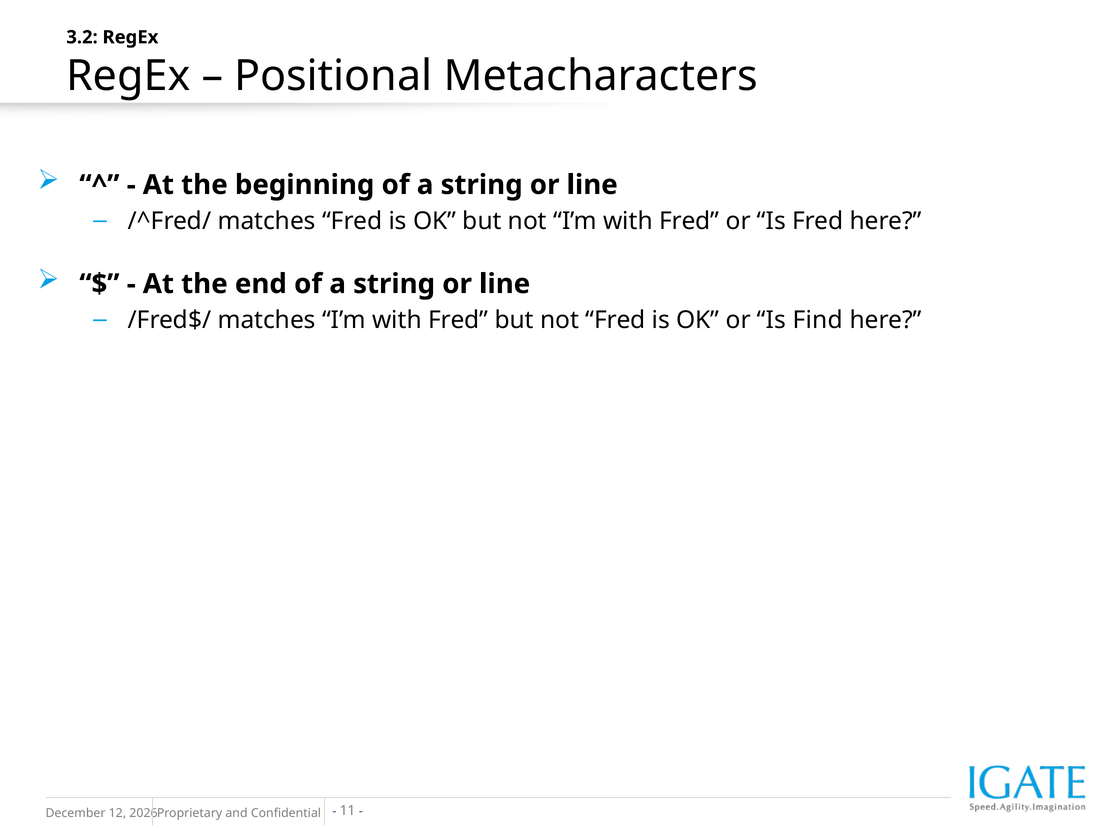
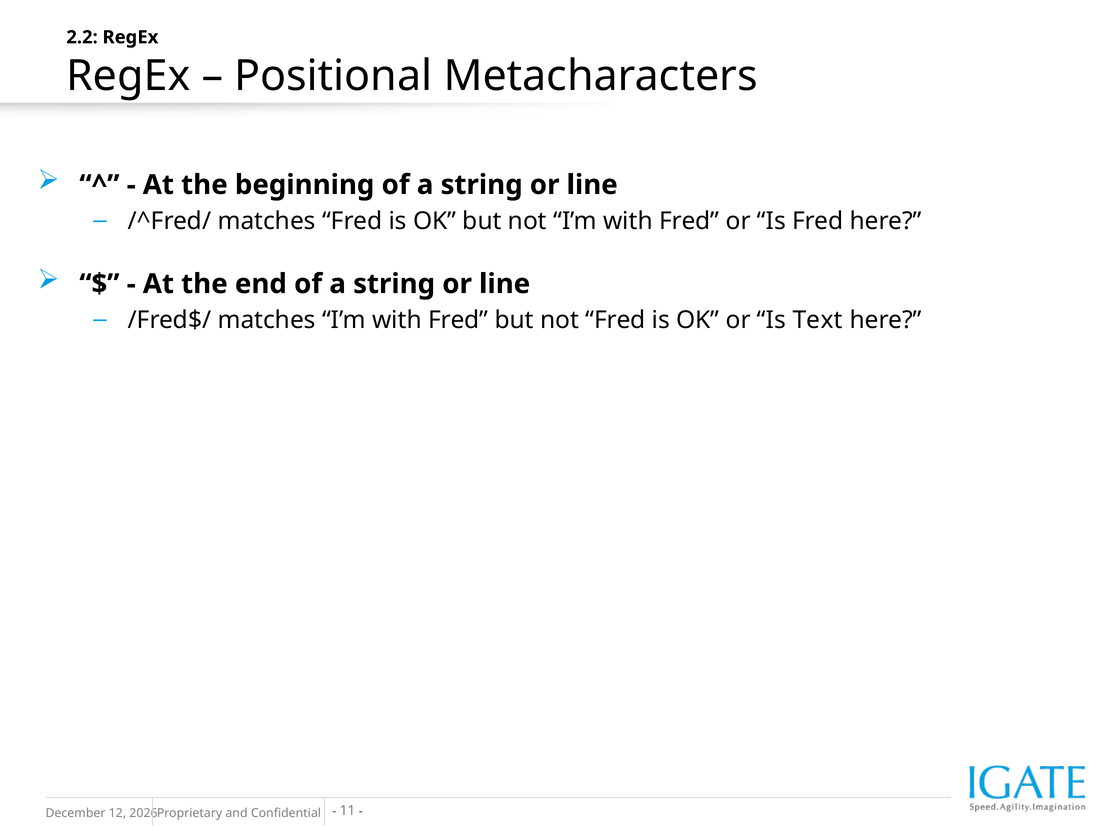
3.2: 3.2 -> 2.2 (82, 37)
Find: Find -> Text (818, 320)
